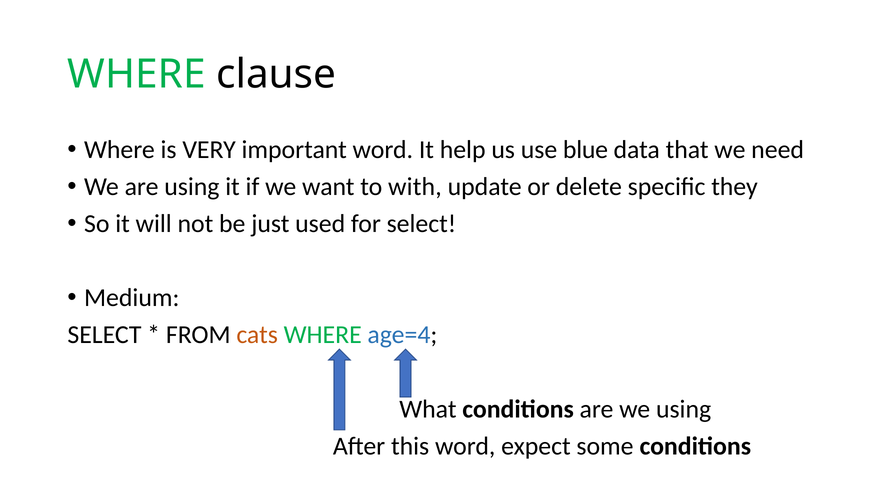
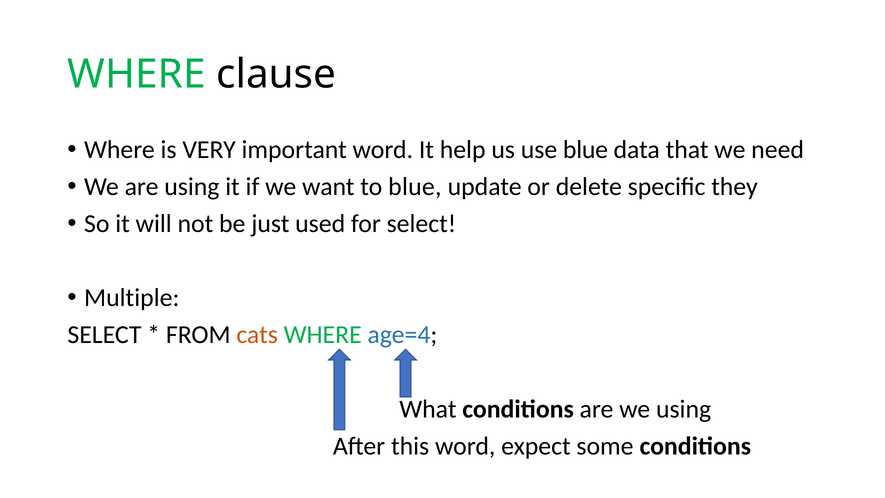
to with: with -> blue (415, 187)
Medium: Medium -> Multiple (132, 298)
